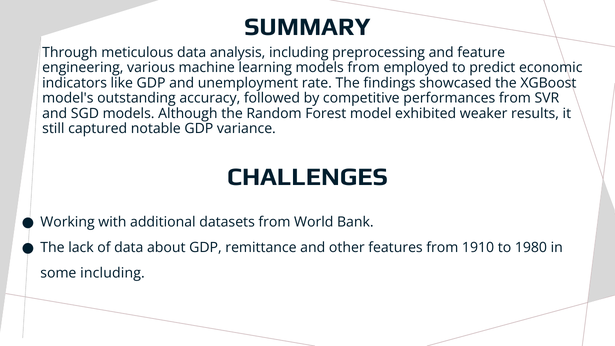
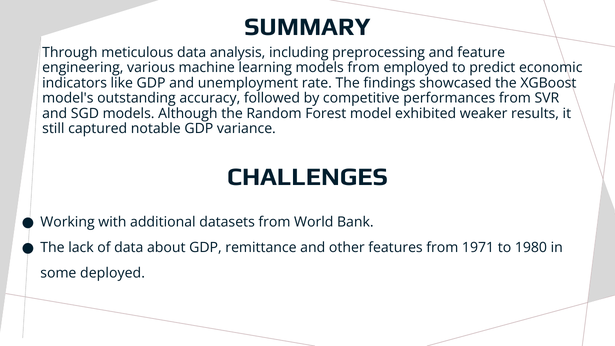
1910: 1910 -> 1971 (478, 248)
some including: including -> deployed (113, 273)
